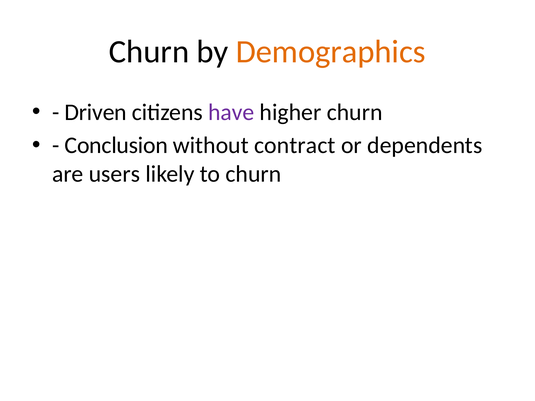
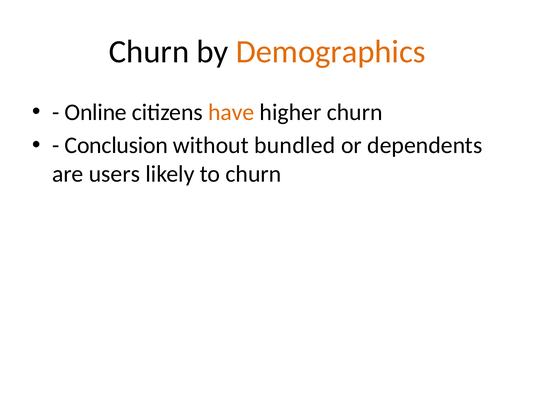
Driven: Driven -> Online (96, 112)
have colour: purple -> orange (231, 112)
contract: contract -> bundled (295, 146)
